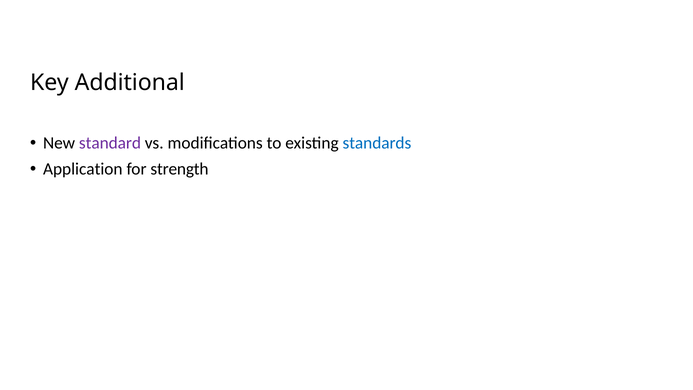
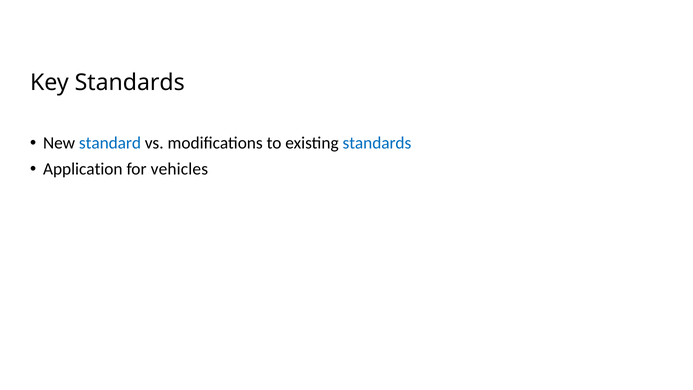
Key Additional: Additional -> Standards (130, 83)
standard colour: purple -> blue (110, 143)
strength: strength -> vehicles (179, 169)
